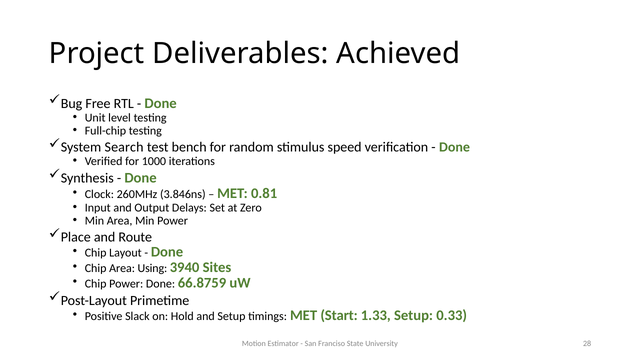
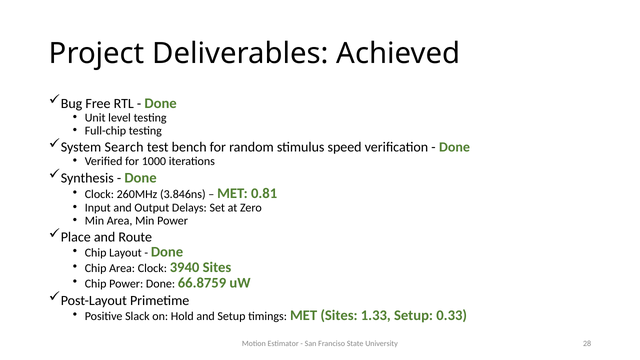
Area Using: Using -> Clock (152, 268)
MET Start: Start -> Sites (339, 315)
